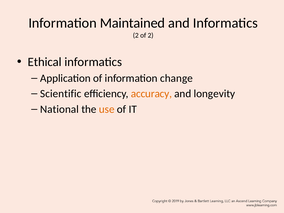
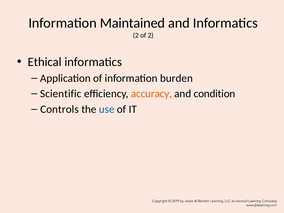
change: change -> burden (176, 78)
longevity: longevity -> condition (215, 94)
National: National -> Controls (59, 109)
use colour: orange -> blue (107, 109)
